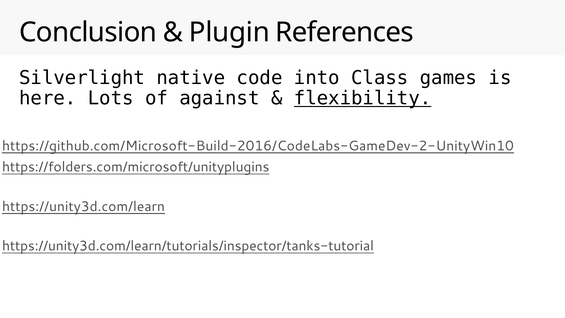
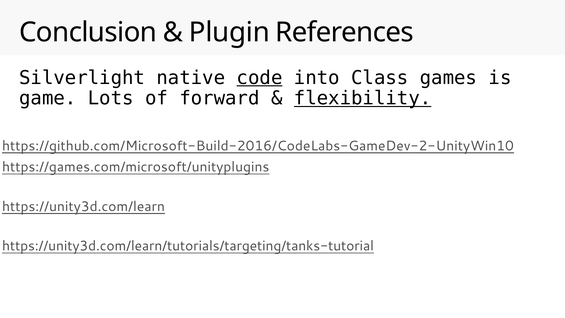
code underline: none -> present (260, 78)
here: here -> game (48, 98)
against: against -> forward (219, 98)
https://folders.com/microsoft/unityplugins: https://folders.com/microsoft/unityplugins -> https://games.com/microsoft/unityplugins (136, 167)
https://unity3d.com/learn/tutorials/inspector/tanks-tutorial: https://unity3d.com/learn/tutorials/inspector/tanks-tutorial -> https://unity3d.com/learn/tutorials/targeting/tanks-tutorial (188, 246)
